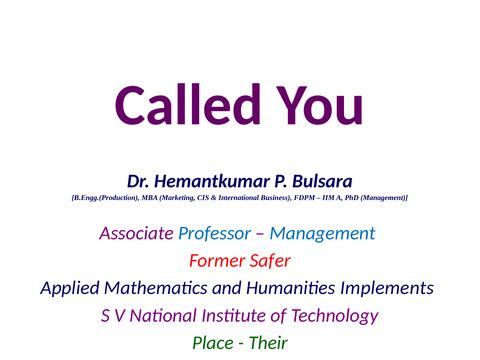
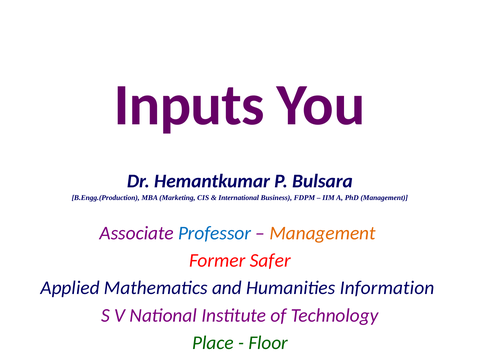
Called: Called -> Inputs (189, 105)
Management colour: blue -> orange (323, 233)
Implements: Implements -> Information (387, 288)
Their: Their -> Floor (268, 343)
